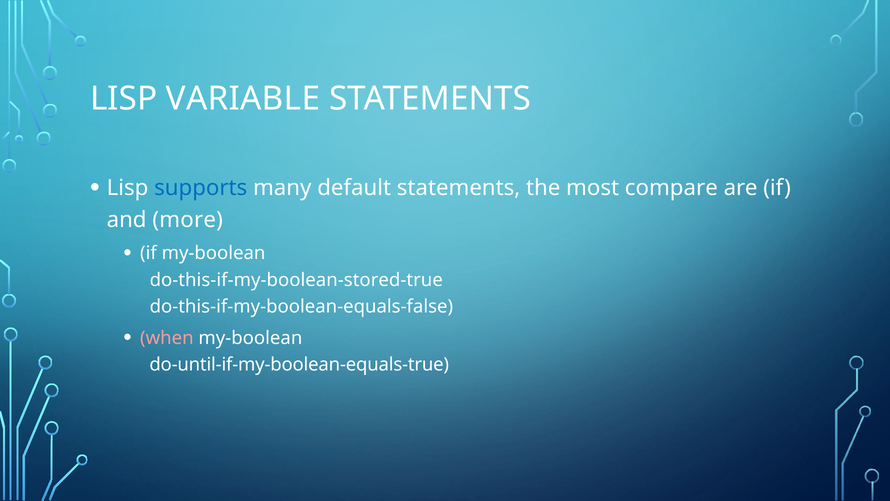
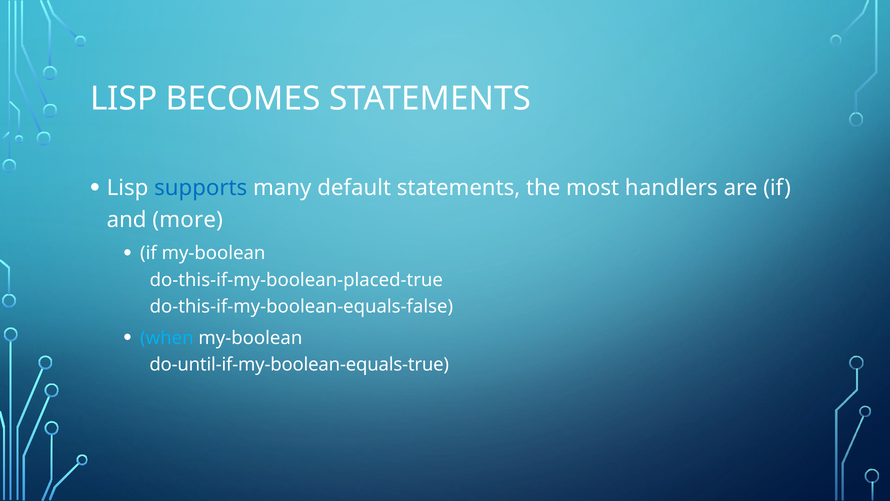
VARIABLE: VARIABLE -> BECOMES (243, 99)
compare: compare -> handlers (671, 188)
do-this-if-my-boolean-stored-true: do-this-if-my-boolean-stored-true -> do-this-if-my-boolean-placed-true (296, 280)
when colour: pink -> light blue (167, 338)
